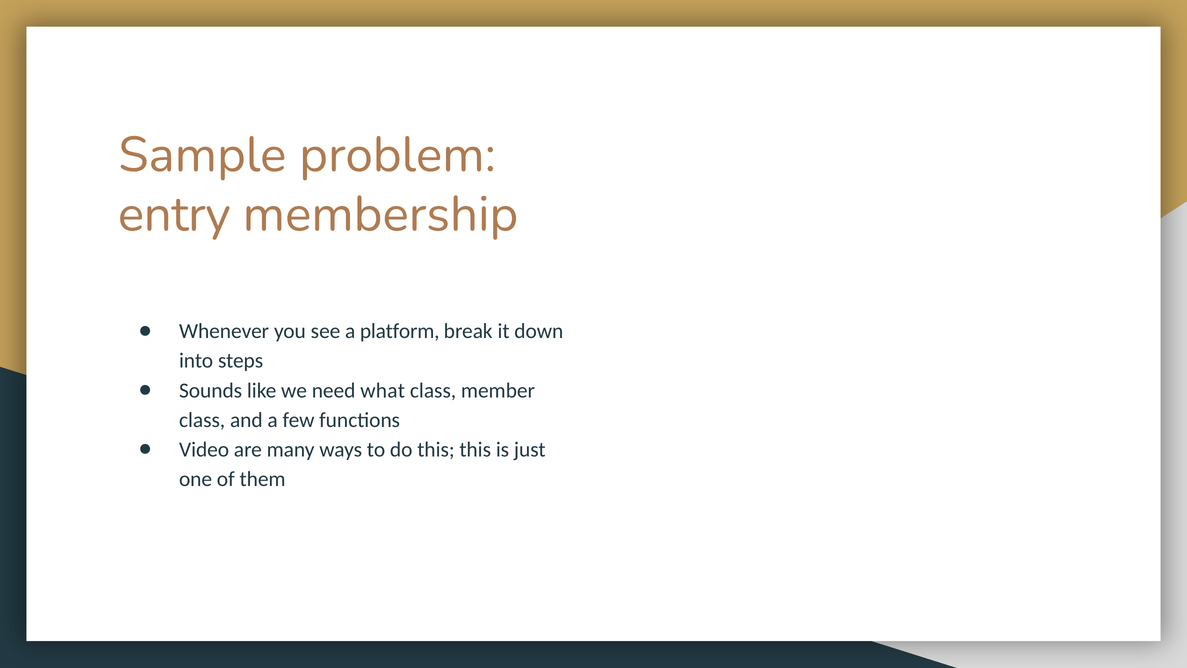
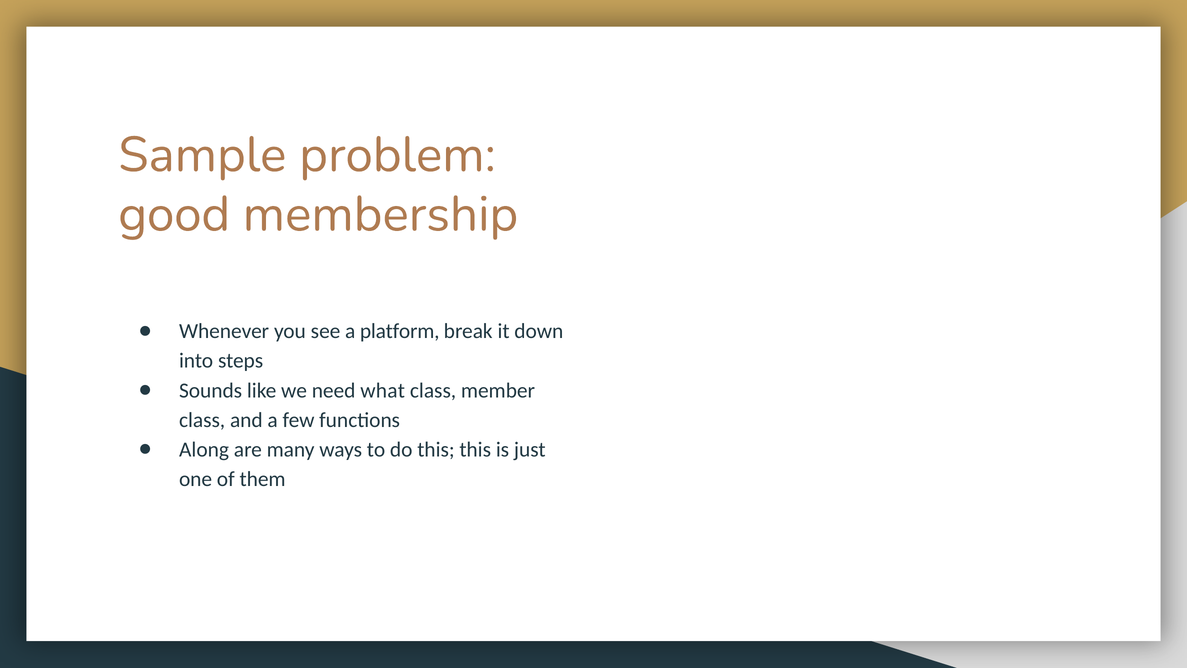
entry: entry -> good (174, 214)
Video: Video -> Along (204, 449)
